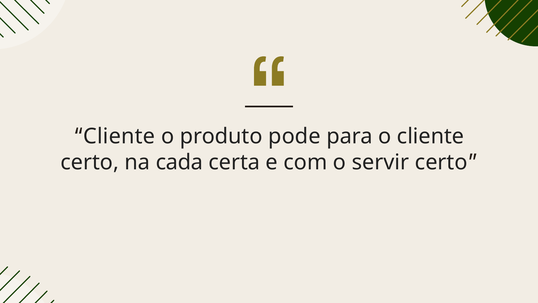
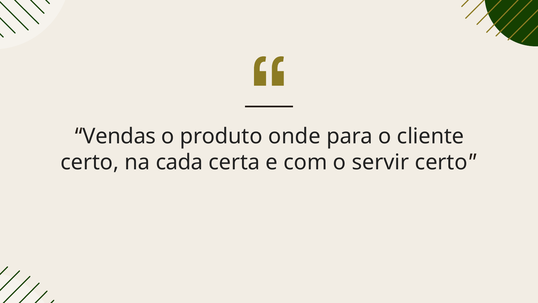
Cliente: Cliente -> Vendas (119, 136)
pode: pode -> onde (294, 136)
